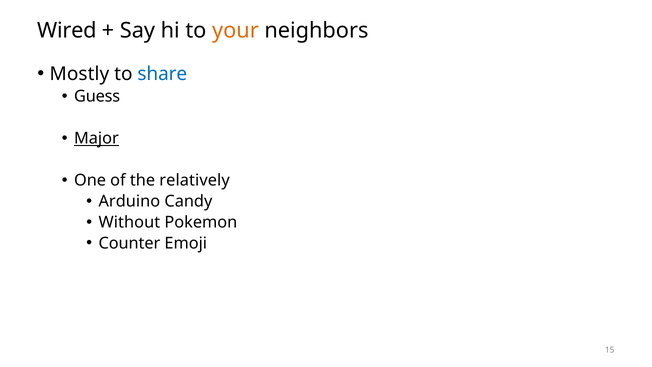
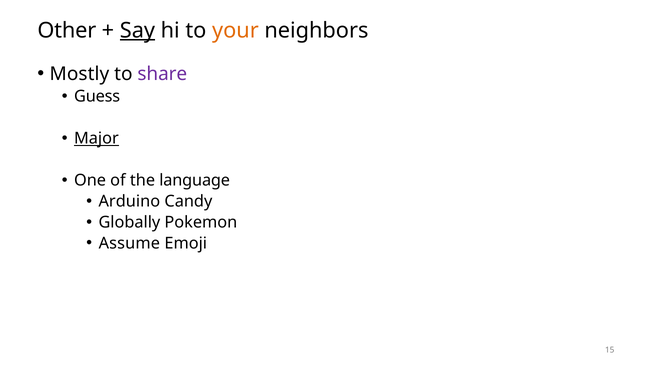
Wired: Wired -> Other (67, 30)
Say underline: none -> present (137, 30)
share colour: blue -> purple (162, 74)
relatively: relatively -> language (195, 180)
Without: Without -> Globally (129, 222)
Counter: Counter -> Assume (129, 243)
